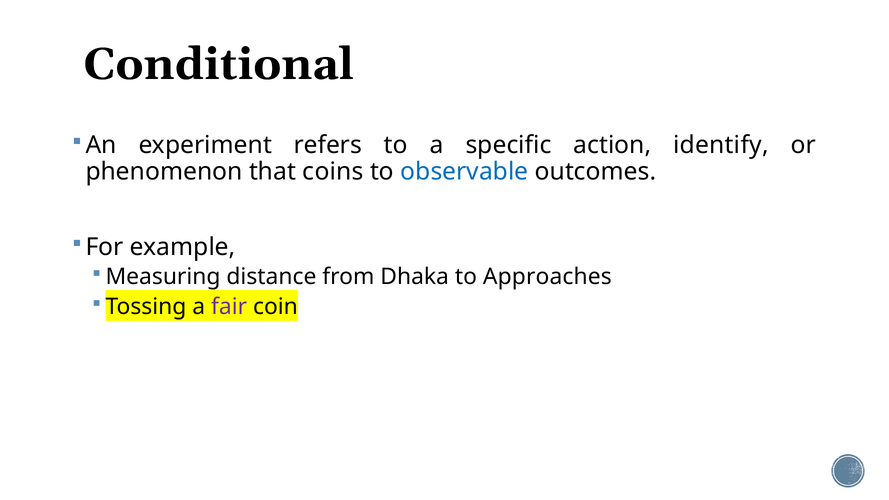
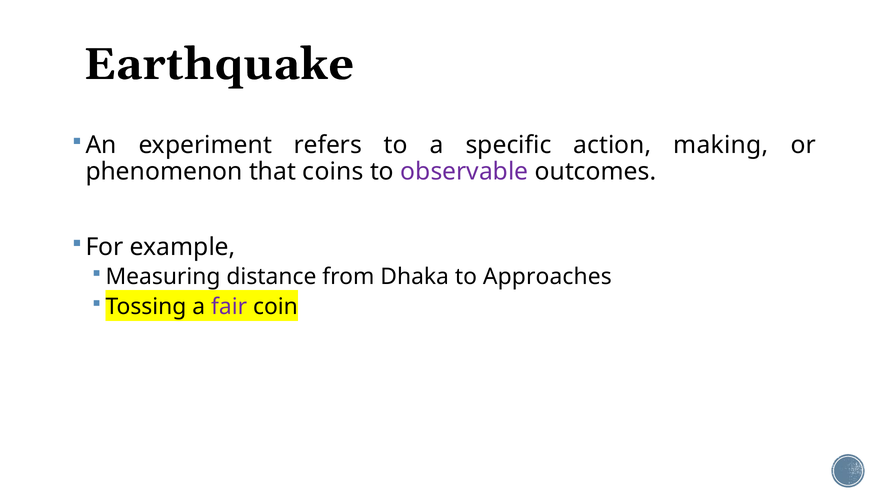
Conditional: Conditional -> Earthquake (219, 64)
identify: identify -> making (721, 145)
observable colour: blue -> purple (464, 172)
